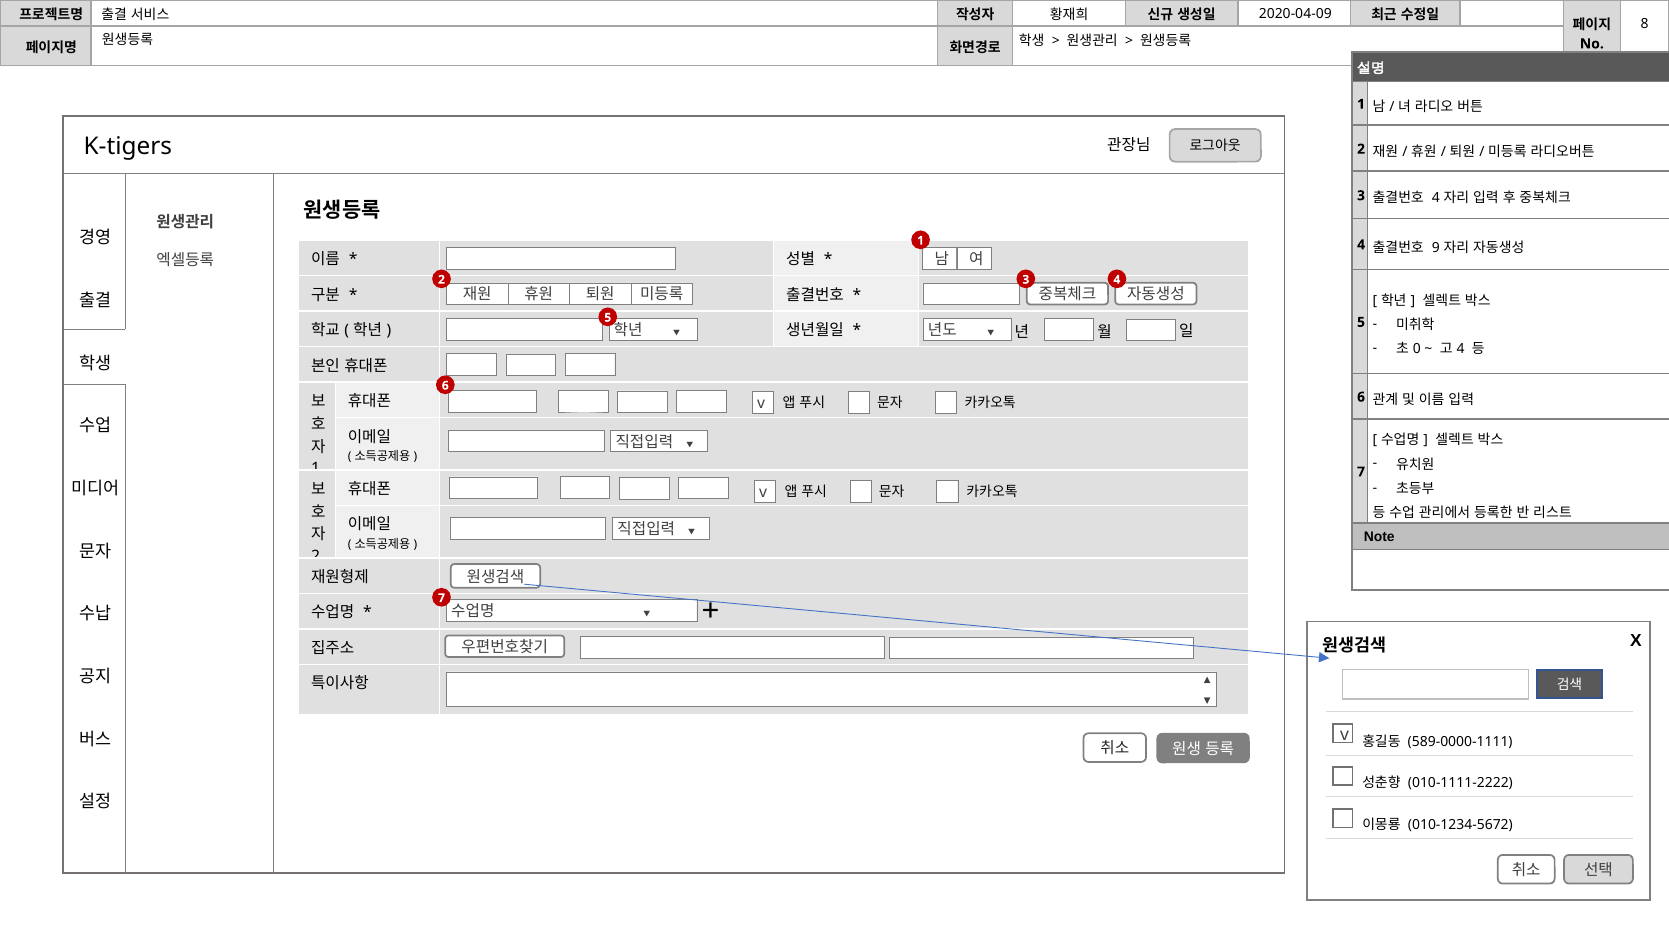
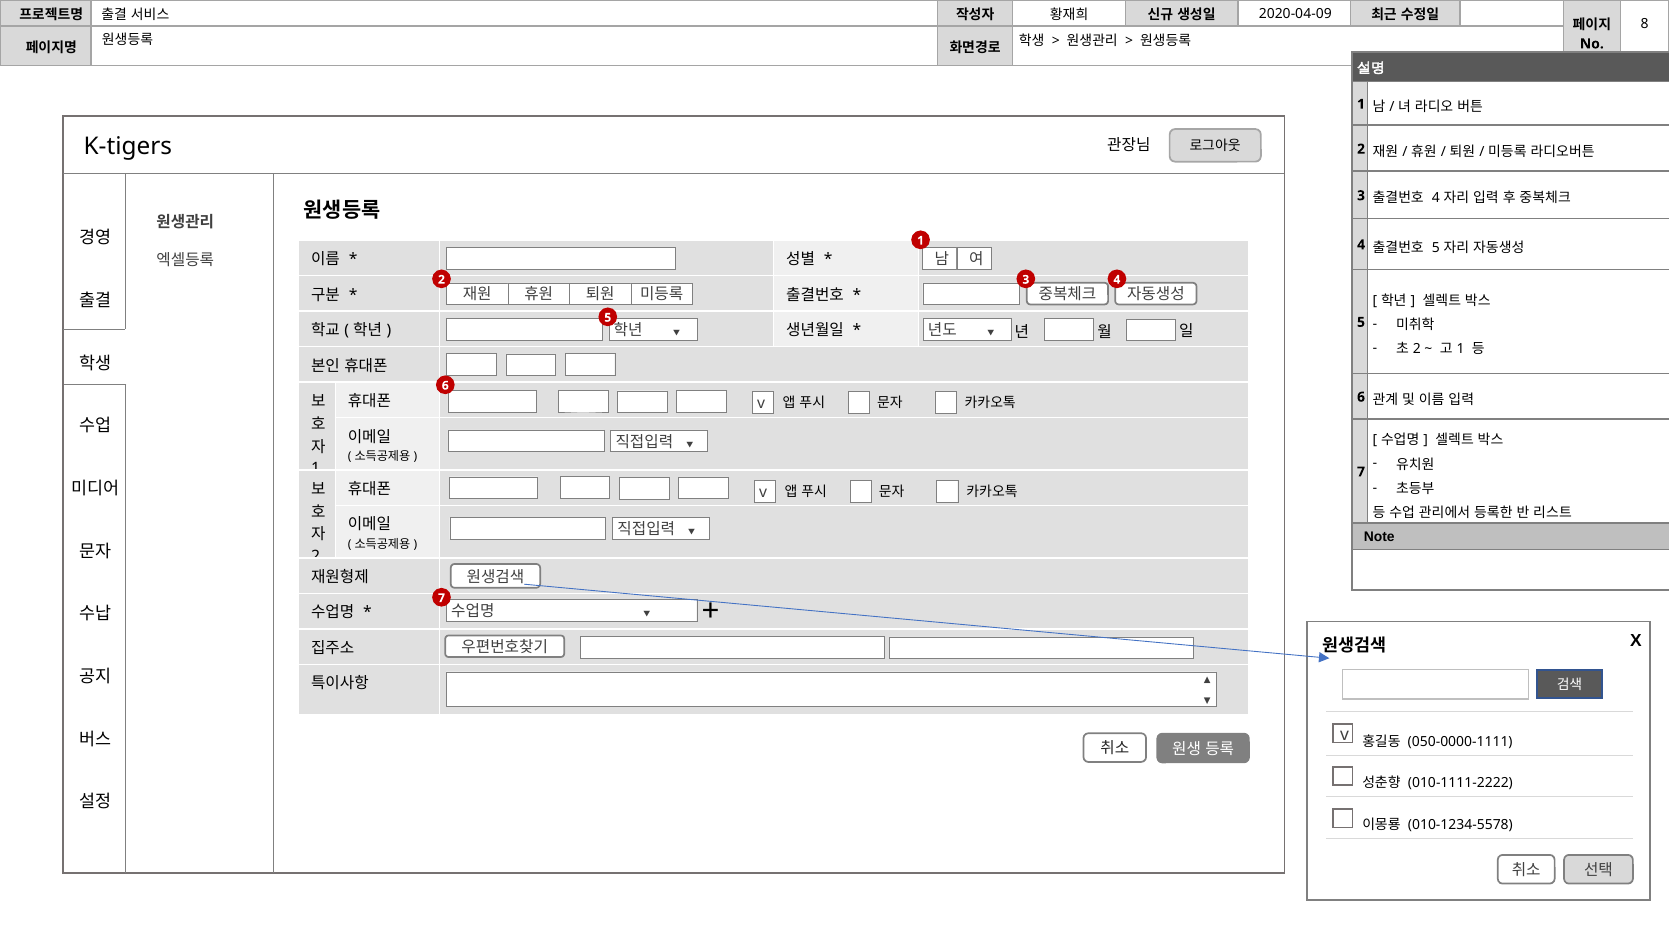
9: 9 -> 5 (1436, 247)
0: 0 -> 2 (1417, 349)
4: 4 -> 1 (1461, 349)
589-0000-1111: 589-0000-1111 -> 050-0000-1111 (1460, 742)
010-1234-5672: 010-1234-5672 -> 010-1234-5578 (1460, 825)
